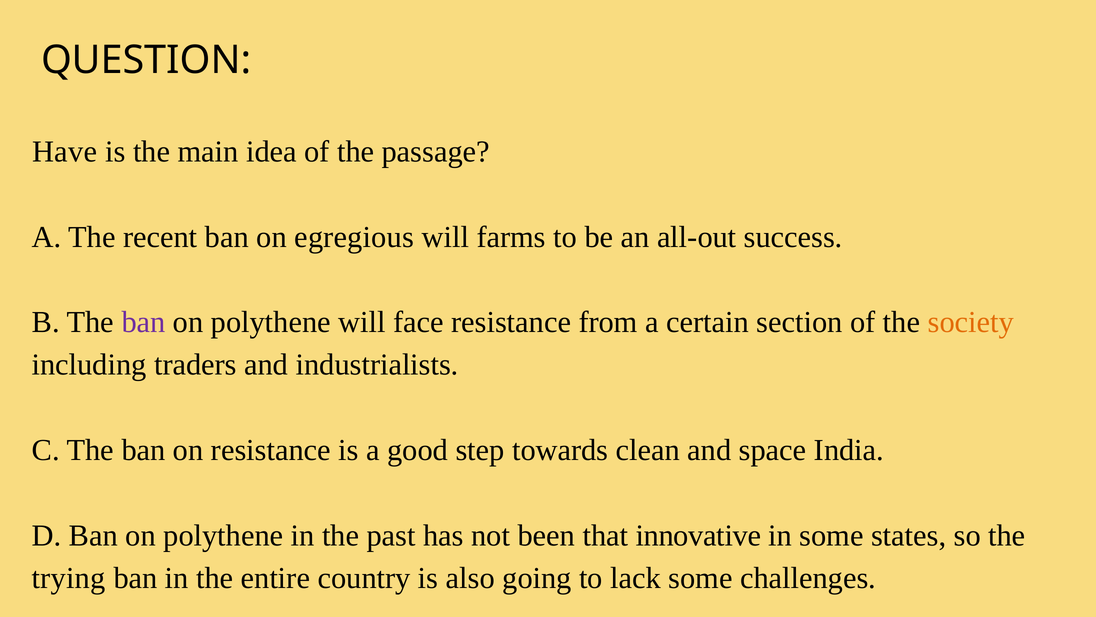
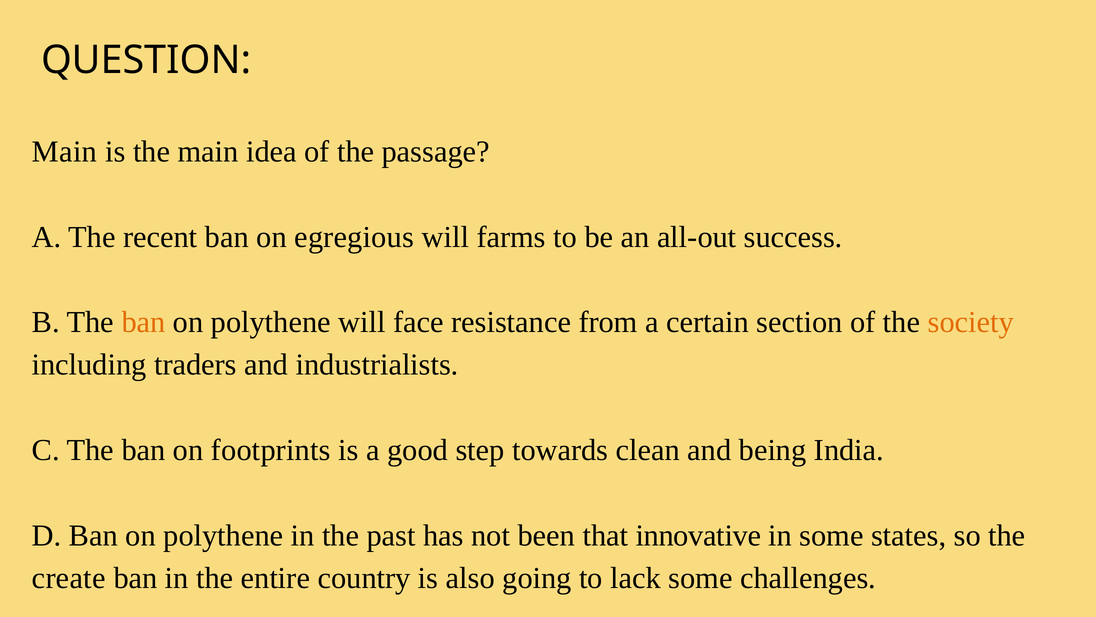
Have: Have -> Main (65, 152)
ban colour: purple -> orange (143, 322)
on resistance: resistance -> footprints (271, 450)
space: space -> being (773, 450)
trying: trying -> create (69, 578)
